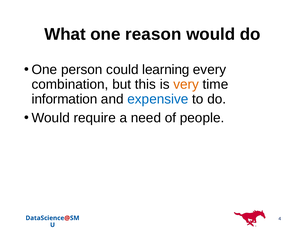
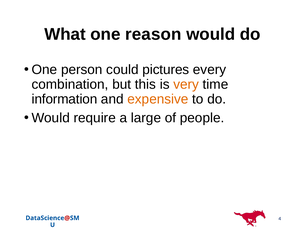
learning: learning -> pictures (166, 70)
expensive colour: blue -> orange (158, 99)
need: need -> large (146, 118)
